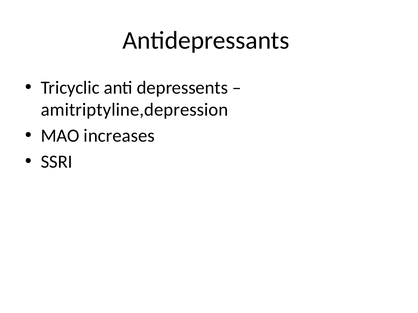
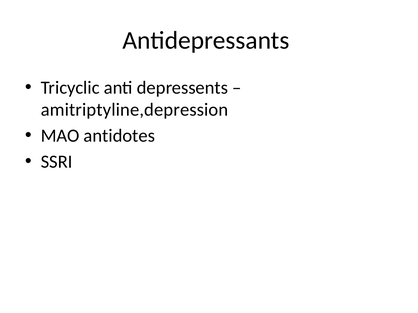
increases: increases -> antidotes (119, 136)
